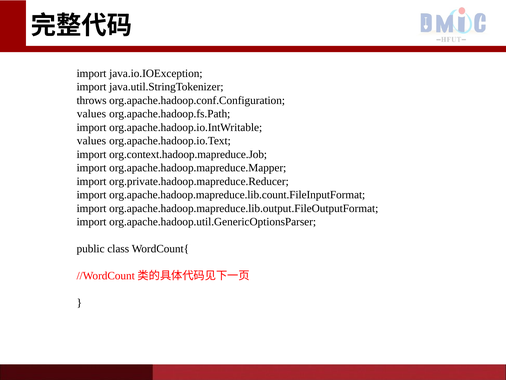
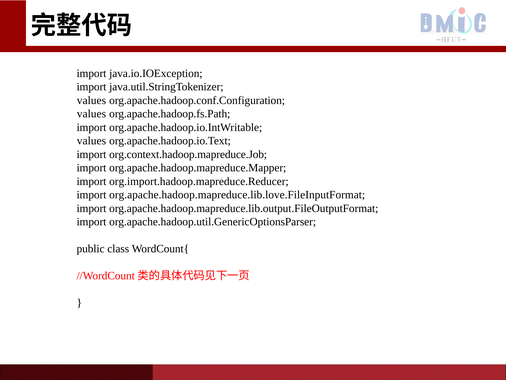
throws: throws -> values (91, 100)
org.private.hadoop.mapreduce.Reducer: org.private.hadoop.mapreduce.Reducer -> org.import.hadoop.mapreduce.Reducer (199, 181)
org.apache.hadoop.mapreduce.lib.count.FileInputFormat: org.apache.hadoop.mapreduce.lib.count.FileInputFormat -> org.apache.hadoop.mapreduce.lib.love.FileInputFormat (237, 195)
